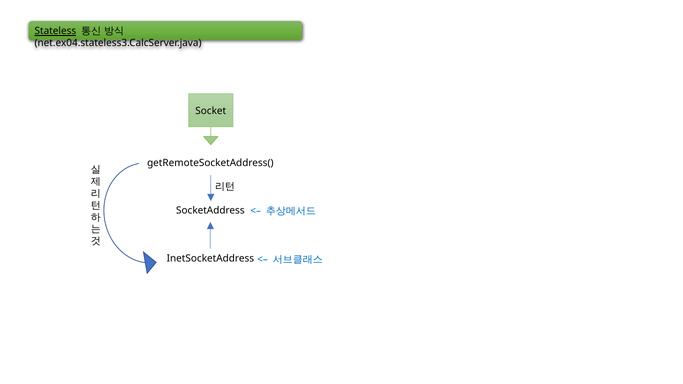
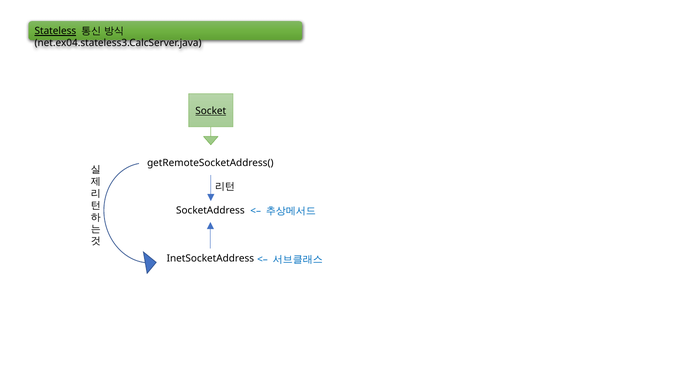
Socket underline: none -> present (211, 111)
